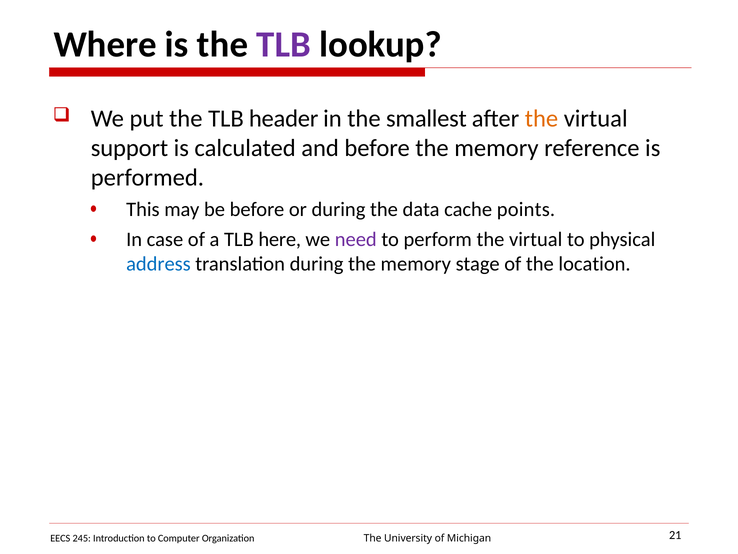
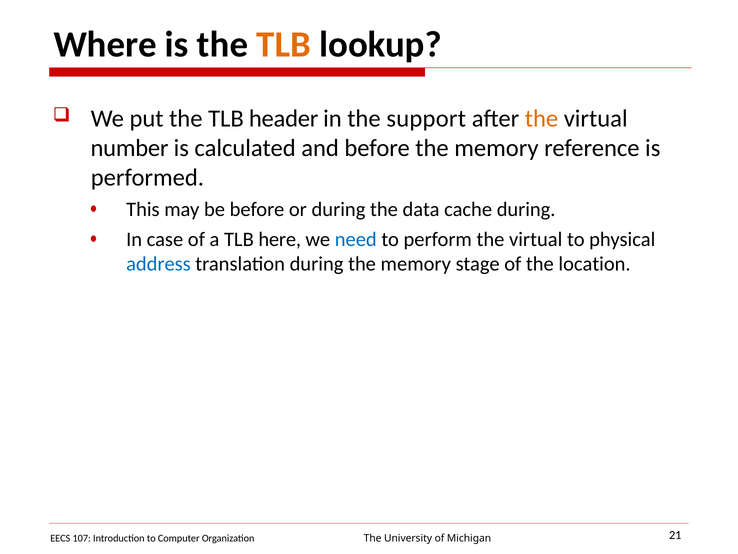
TLB colour: purple -> orange (284, 44)
smallest: smallest -> support (426, 119)
support: support -> number (130, 148)
cache points: points -> during (526, 209)
need colour: purple -> blue (356, 239)
245: 245 -> 107 (82, 538)
